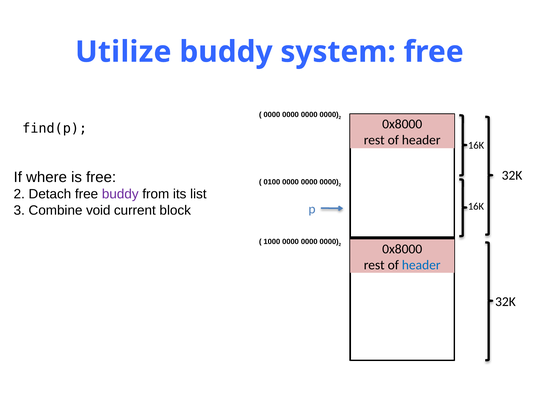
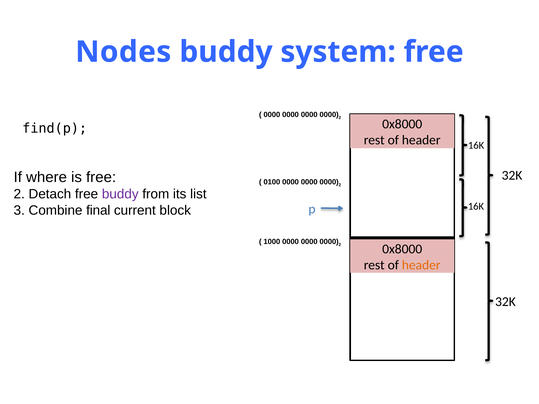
Utilize: Utilize -> Nodes (123, 52)
void: void -> final (98, 210)
header colour: blue -> orange (421, 265)
